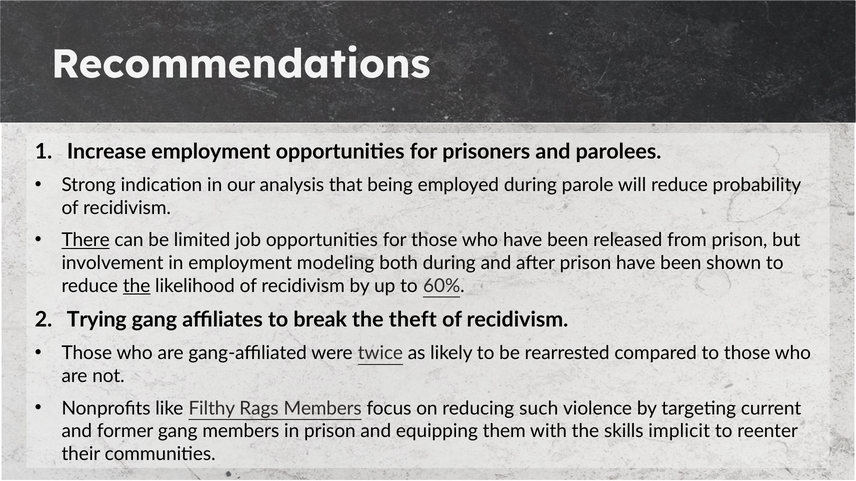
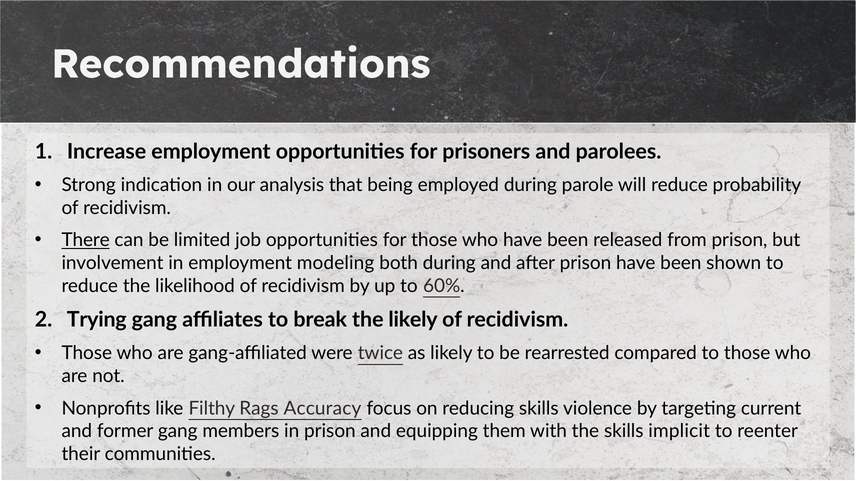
the underline: present -> none (137, 286)
the theft: theft -> likely (413, 320)
Rags Members: Members -> Accuracy (322, 409)
reducing such: such -> skills (539, 409)
